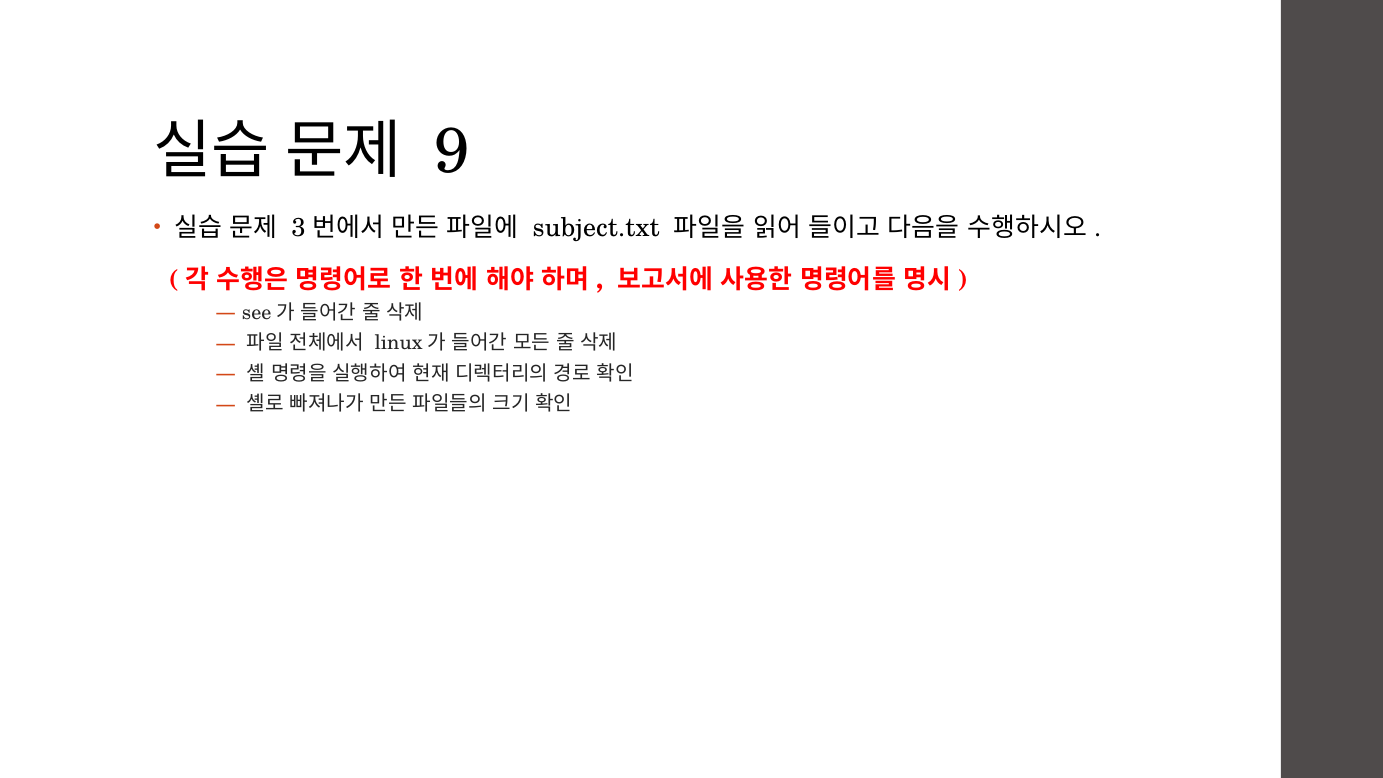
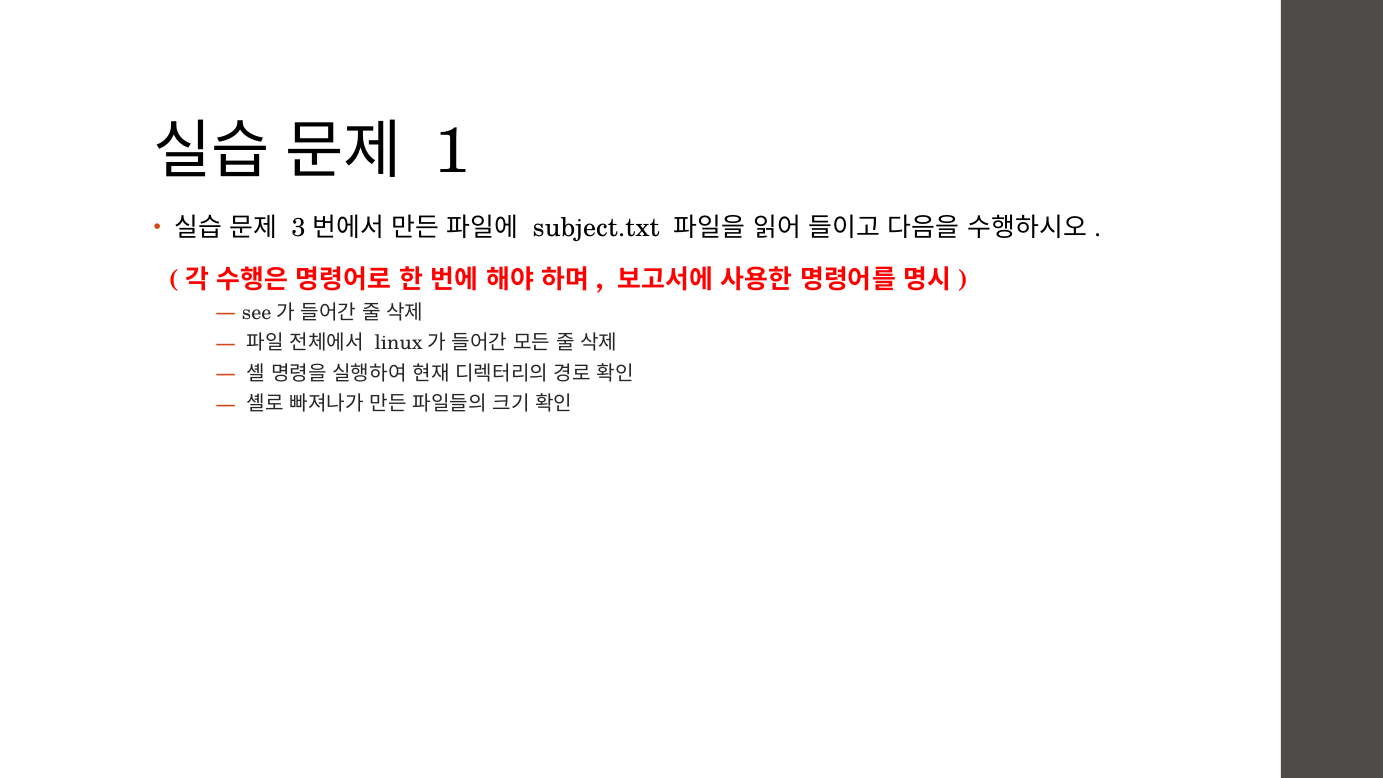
9: 9 -> 1 (452, 152)
